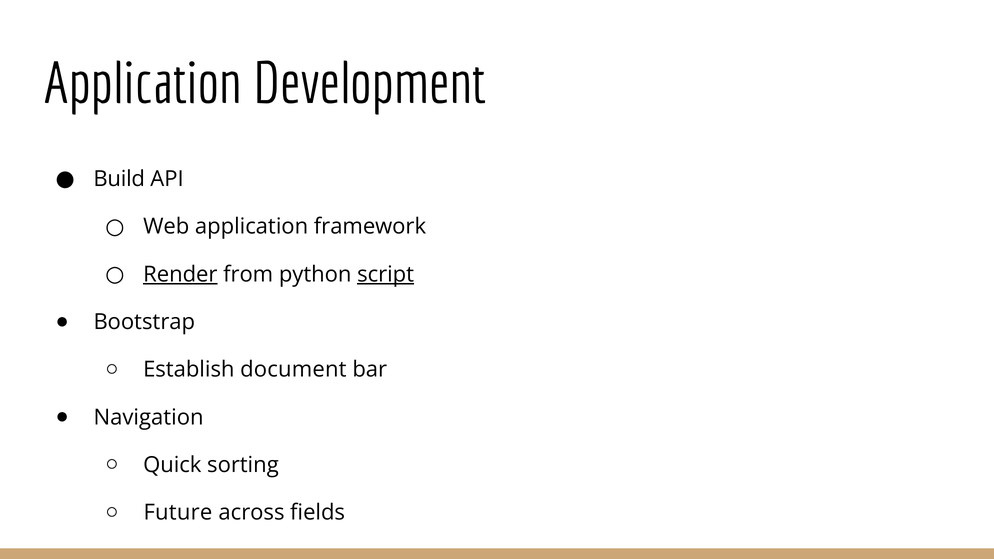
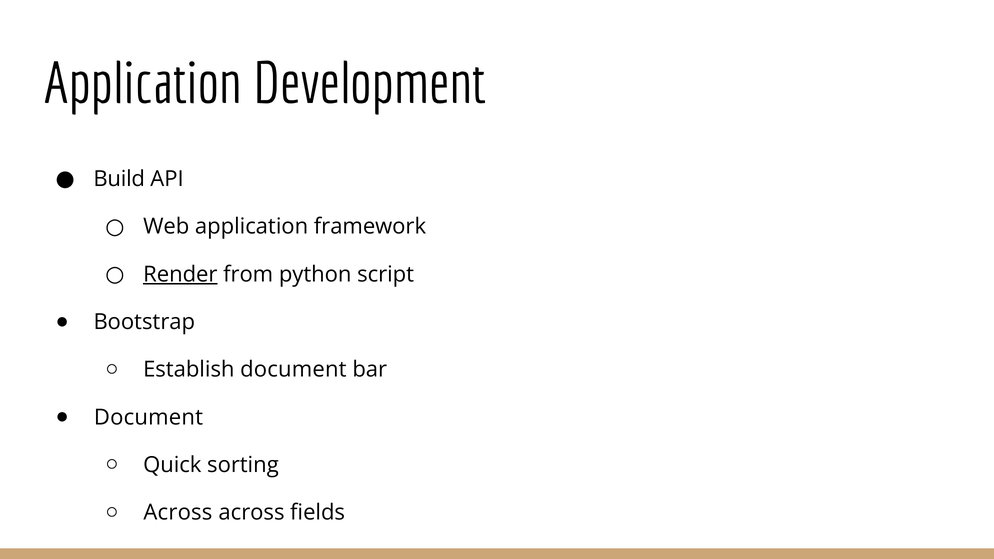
script underline: present -> none (386, 274)
Navigation: Navigation -> Document (148, 417)
Future: Future -> Across (178, 513)
